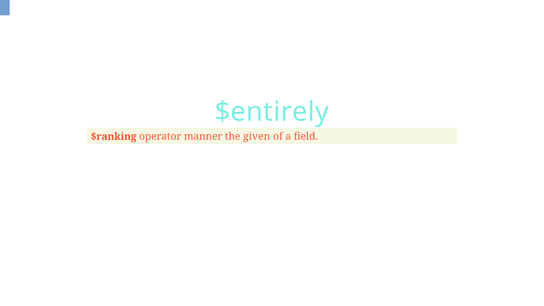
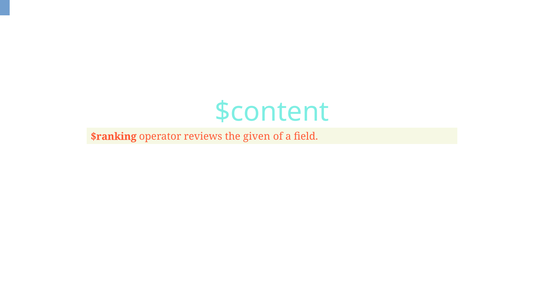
$entirely: $entirely -> $content (272, 112)
manner: manner -> reviews (203, 137)
